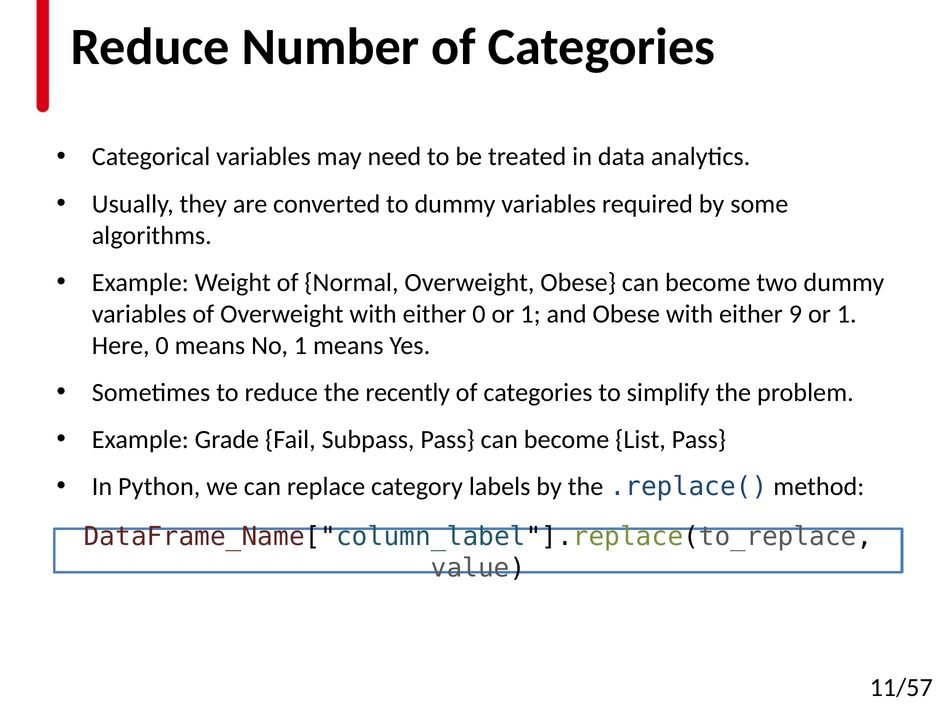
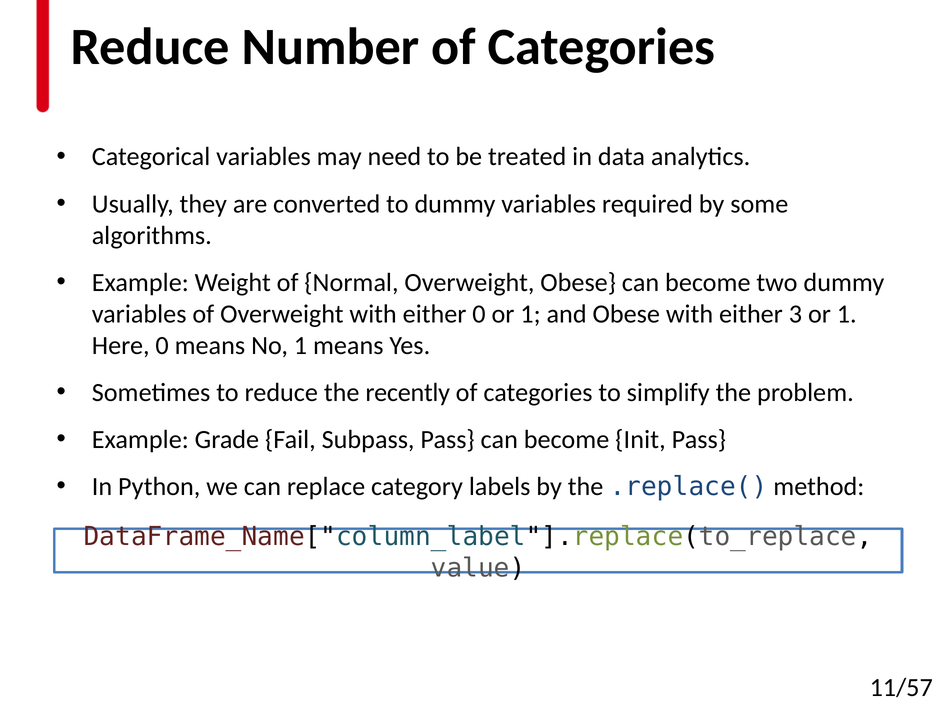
9: 9 -> 3 (795, 314)
List: List -> Init (640, 439)
